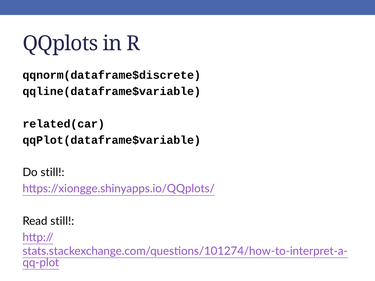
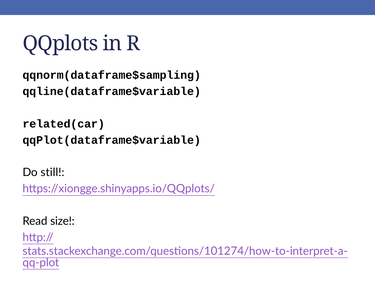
qqnorm(dataframe$discrete: qqnorm(dataframe$discrete -> qqnorm(dataframe$sampling (112, 75)
Read still: still -> size (62, 221)
